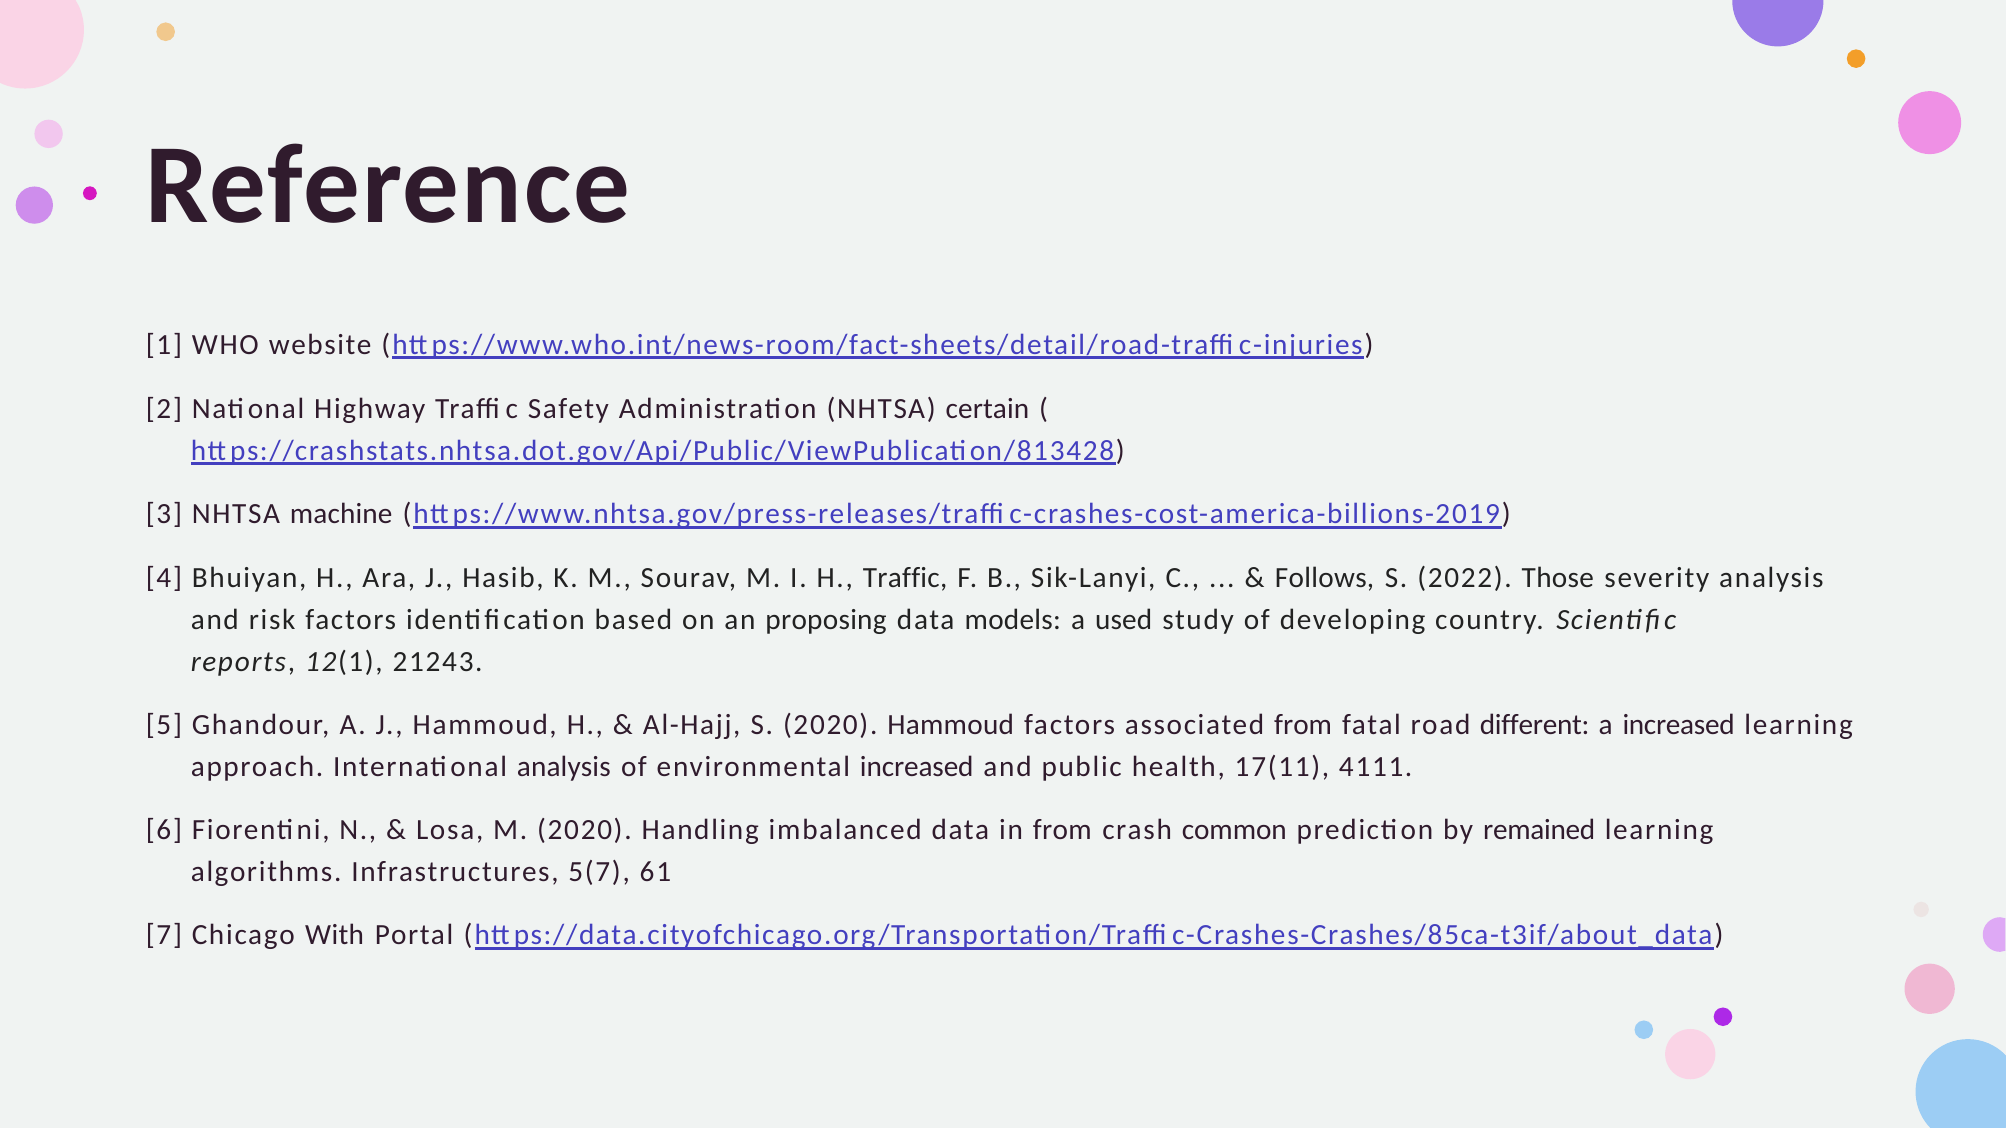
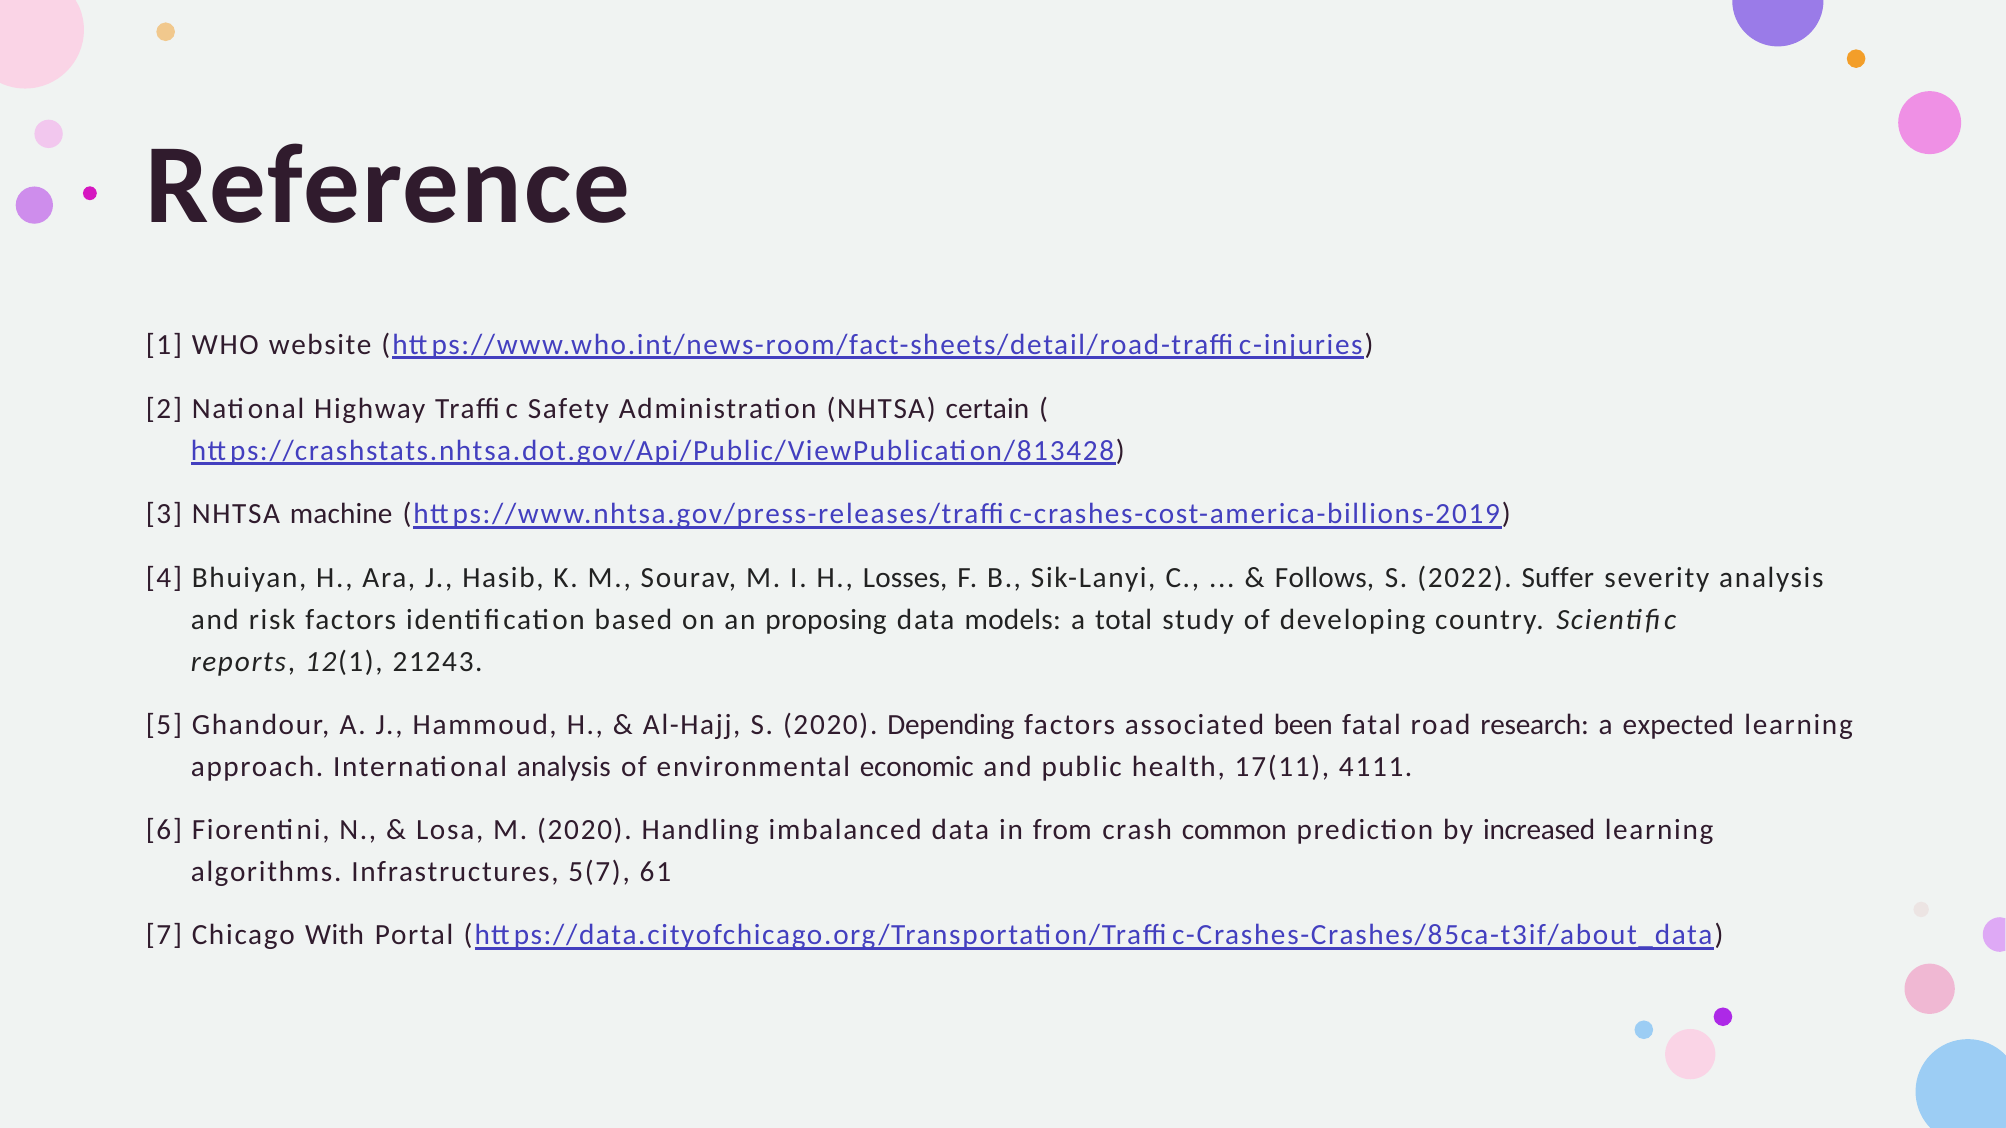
H Traffic: Traffic -> Losses (905, 578)
Those: Those -> Suffer (1558, 578)
used: used -> total (1124, 620)
2020 Hammoud: Hammoud -> Depending (951, 725)
associated from: from -> been (1303, 725)
different: different -> research (1535, 725)
a increased: increased -> expected (1678, 725)
environmental increased: increased -> economic (917, 767)
remained: remained -> increased (1539, 830)
